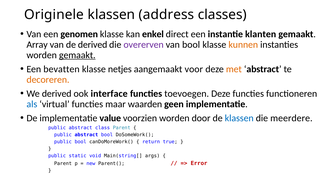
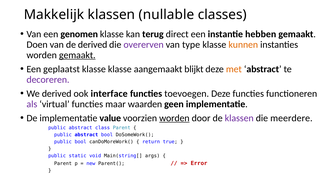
Originele: Originele -> Makkelijk (54, 15)
address: address -> nullable (166, 15)
enkel: enkel -> terug (153, 34)
klanten: klanten -> hebben (261, 34)
Array: Array -> Doen (37, 45)
van bool: bool -> type (191, 45)
bevatten: bevatten -> geplaatst (62, 69)
klasse netjes: netjes -> klasse (120, 69)
voor: voor -> blijkt (194, 69)
decoreren colour: orange -> purple (48, 80)
als colour: blue -> purple (32, 104)
worden underline: none -> present (174, 118)
klassen colour: blue -> purple (239, 118)
